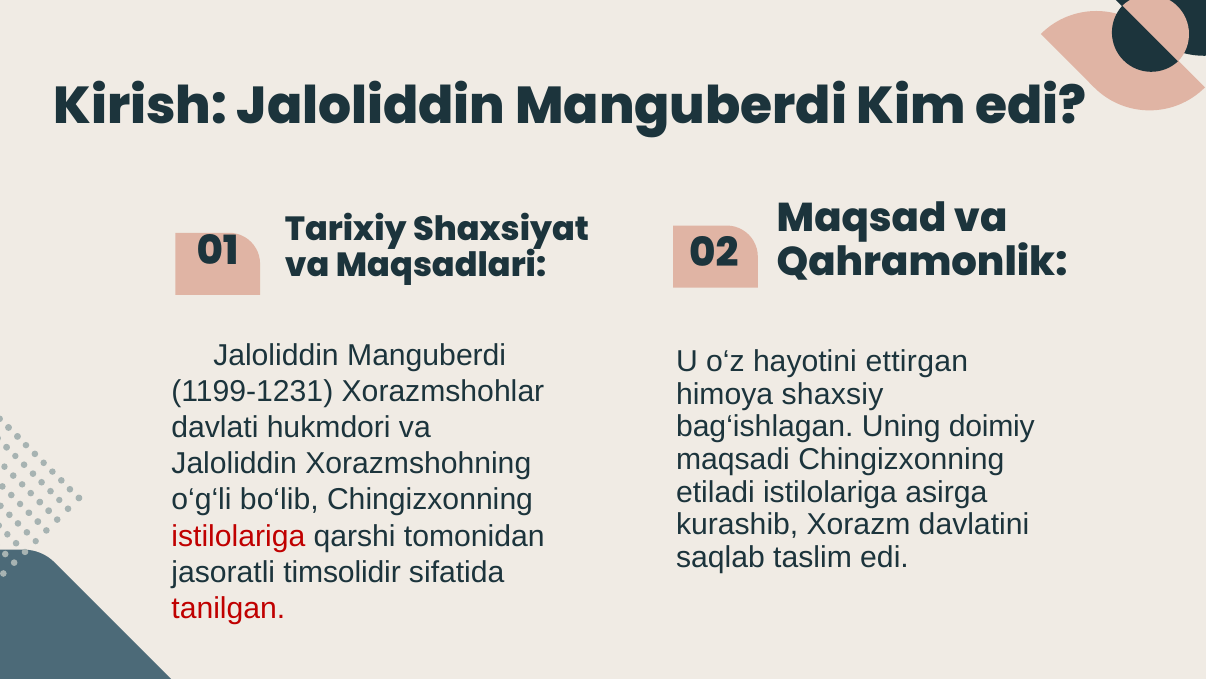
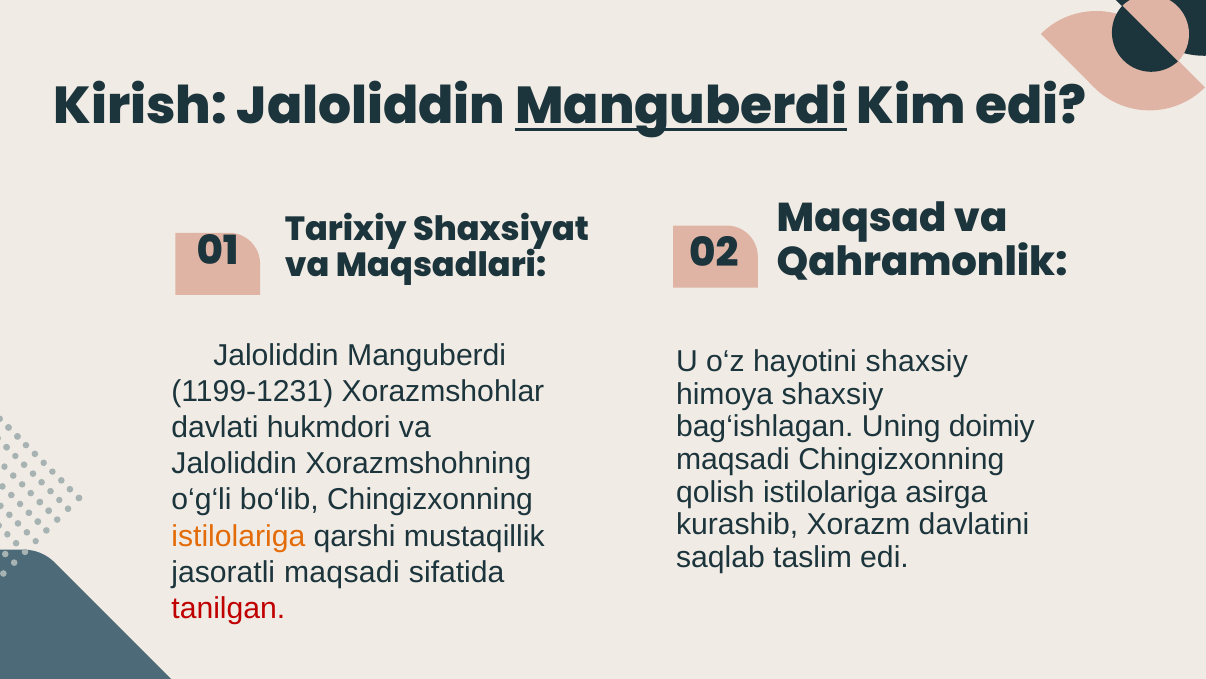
Manguberdi underline: none -> present (681, 107)
hayotini ettirgan: ettirgan -> shaxsiy (917, 361)
etiladi: etiladi -> qolish (715, 492)
istilolariga colour: red -> orange (238, 536)
tomonidan: tomonidan -> mustaqillik (474, 536)
jasoratli timsolidir: timsolidir -> maqsadi (342, 572)
